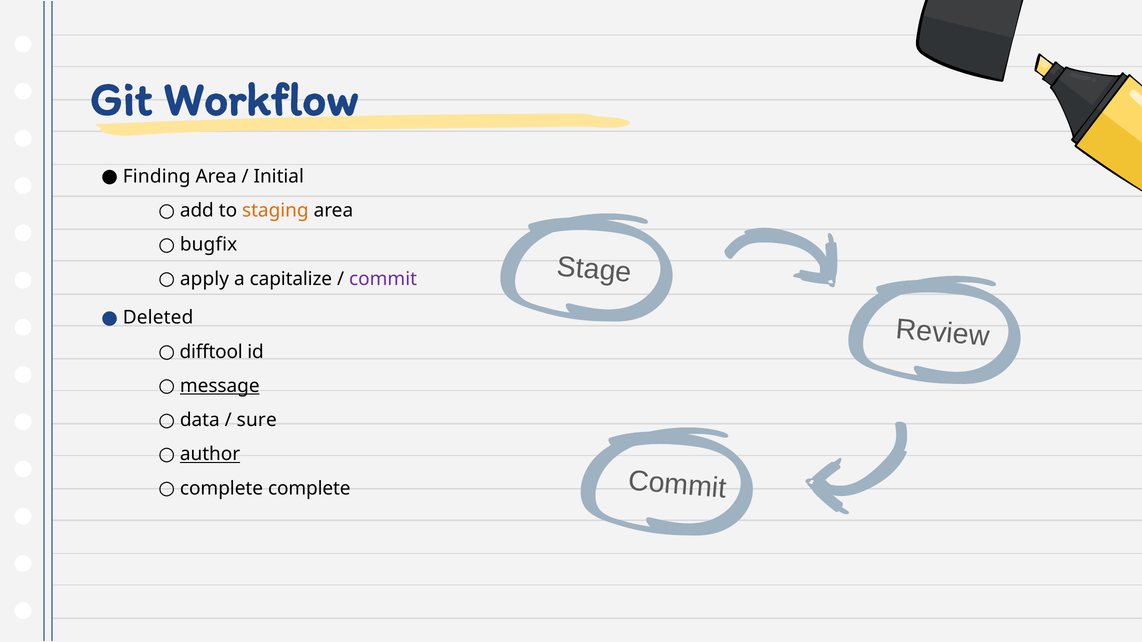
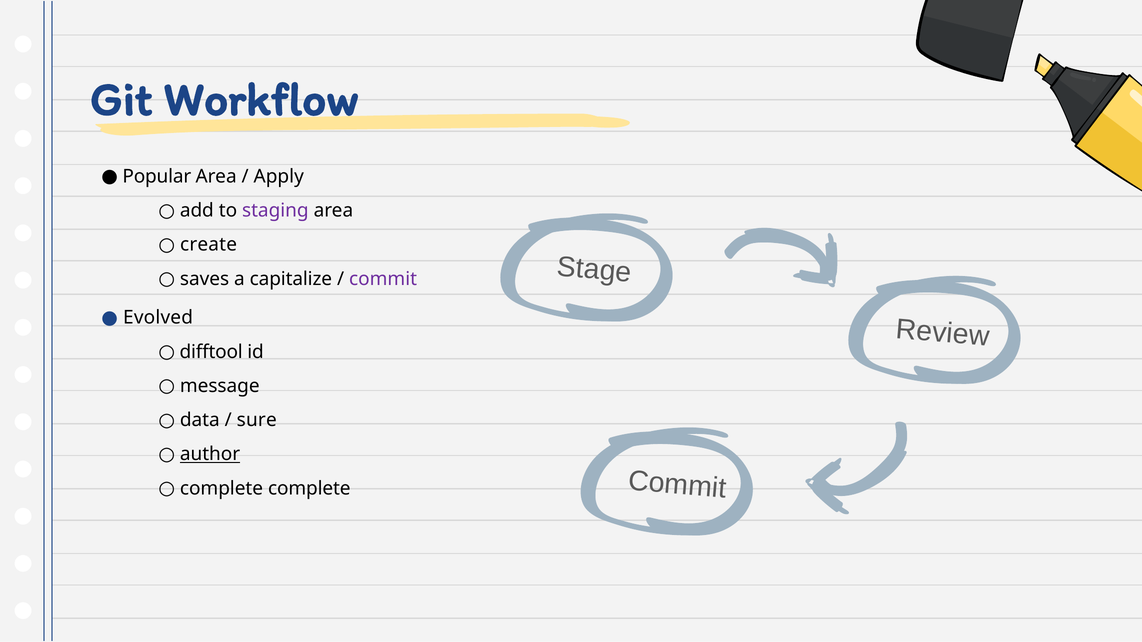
Finding: Finding -> Popular (157, 176)
Initial: Initial -> Apply (279, 176)
staging colour: orange -> purple (275, 211)
bugfix: bugfix -> create (209, 245)
apply: apply -> saves (205, 279)
Deleted: Deleted -> Evolved (158, 318)
message underline: present -> none (220, 386)
